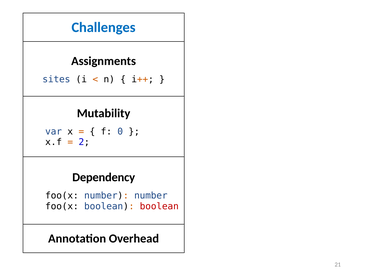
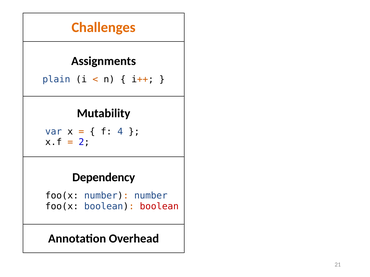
Challenges colour: blue -> orange (104, 27)
sites: sites -> plain (56, 79)
0: 0 -> 4 (120, 132)
